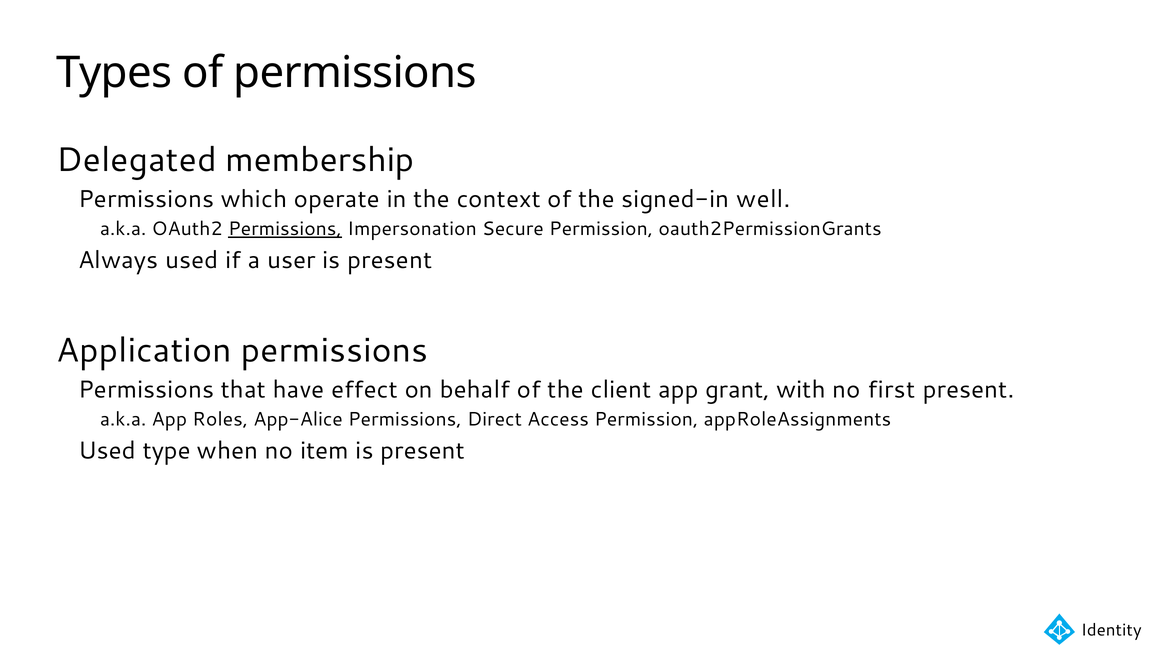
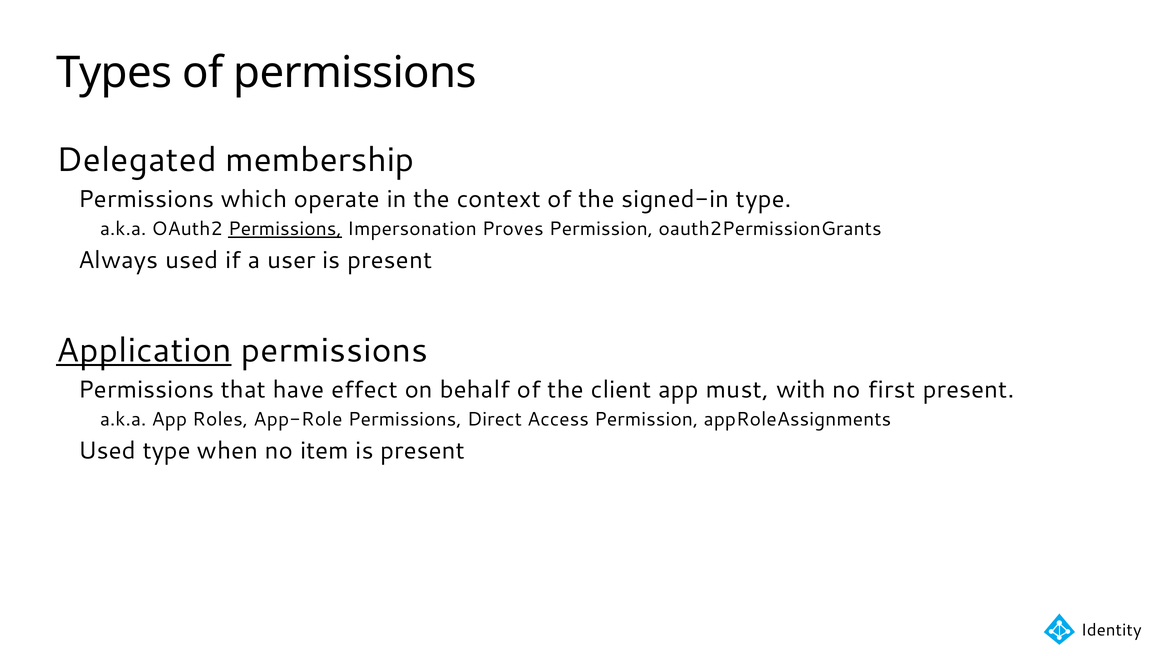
signed-in well: well -> type (764, 199)
Secure: Secure -> Proves (513, 229)
Application underline: none -> present (144, 351)
grant: grant -> must (737, 390)
App-Alice: App-Alice -> App-Role (298, 420)
